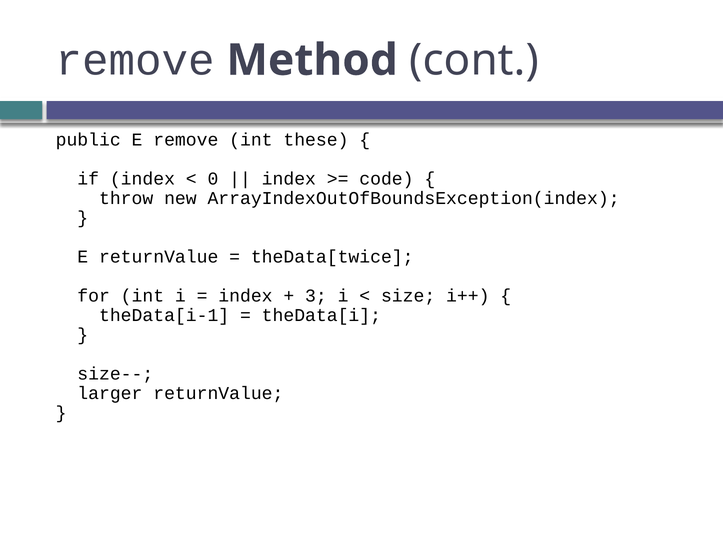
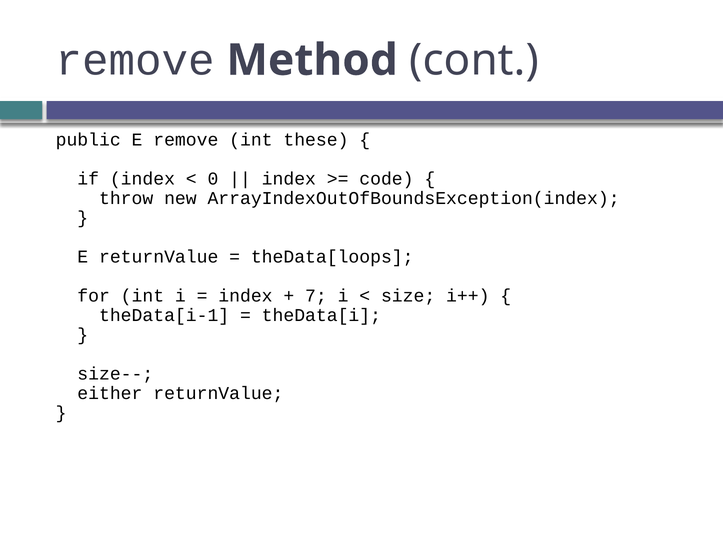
theData[twice: theData[twice -> theData[loops (332, 257)
3: 3 -> 7 (316, 296)
larger: larger -> either (110, 394)
